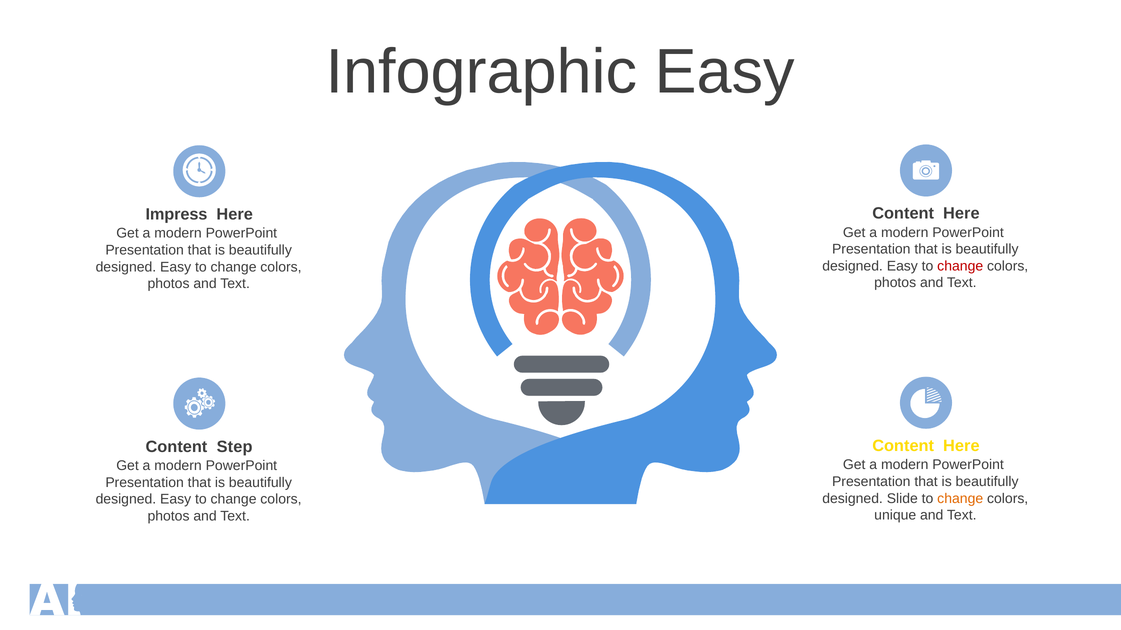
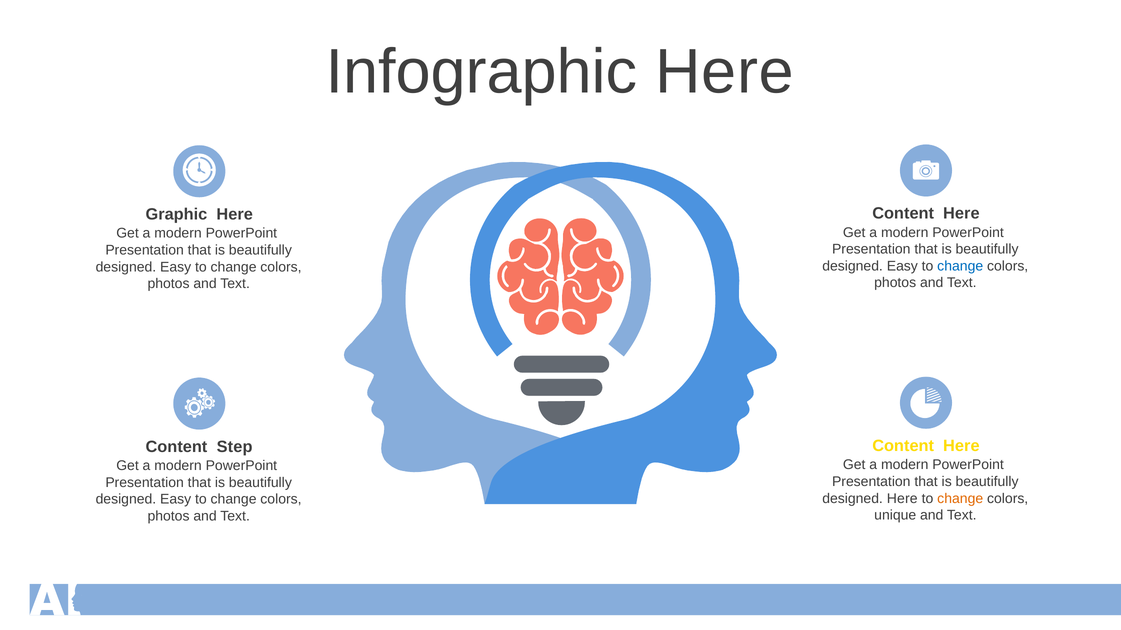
Infographic Easy: Easy -> Here (725, 72)
Impress: Impress -> Graphic (176, 215)
change colour: red -> blue (960, 266)
designed Slide: Slide -> Here (902, 499)
